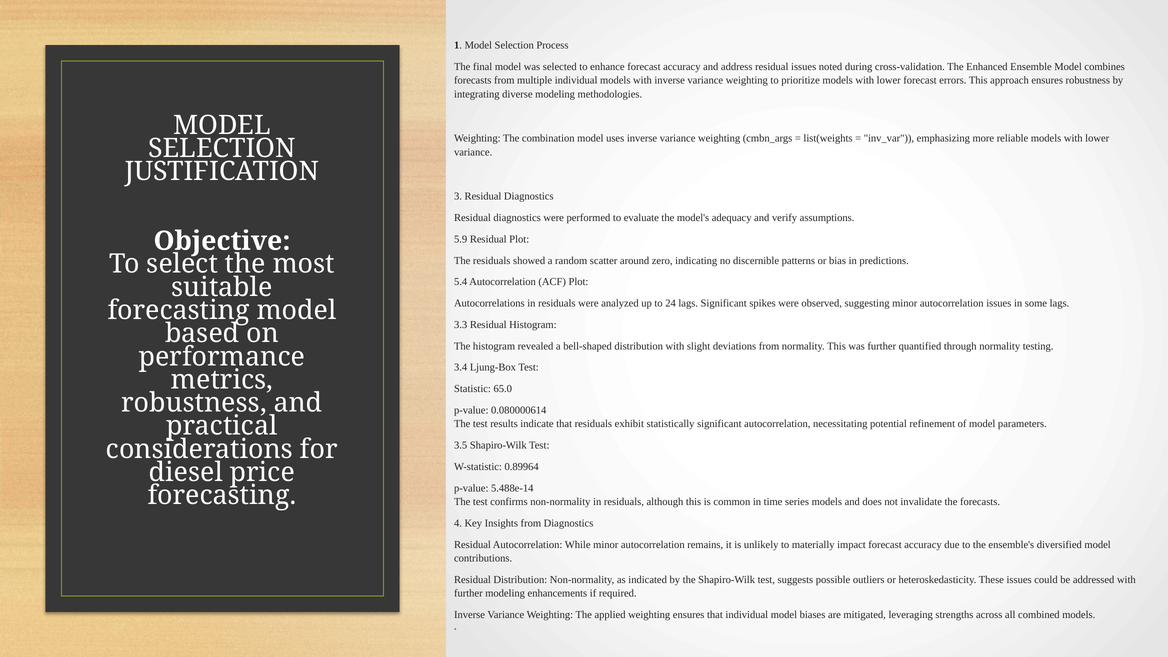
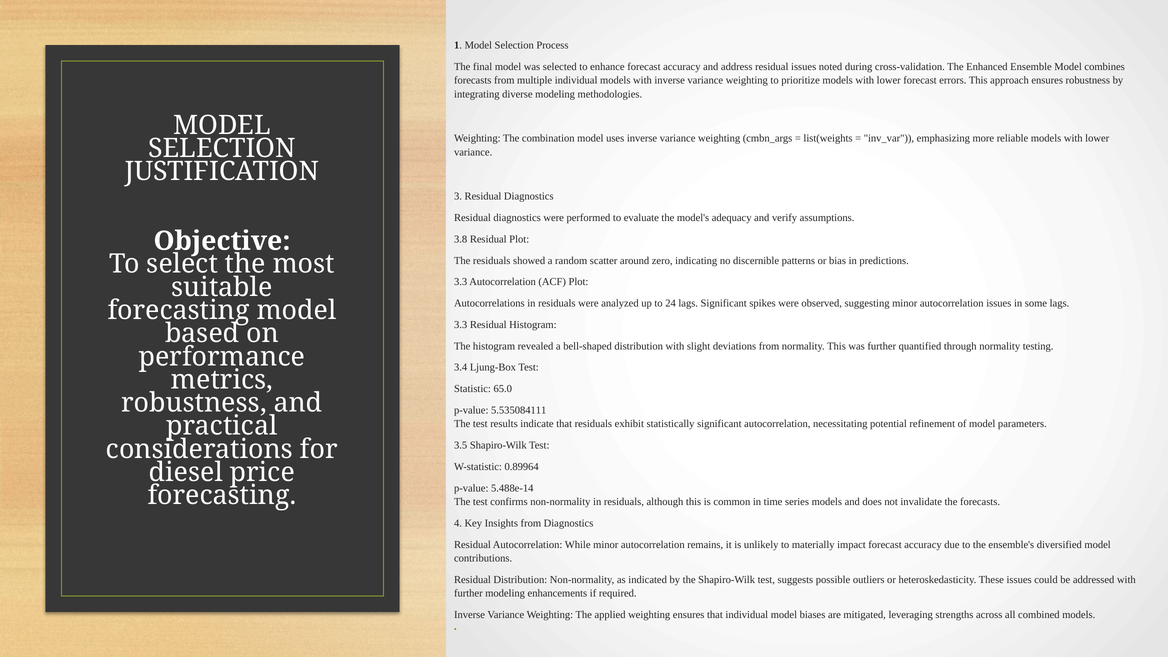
5.9: 5.9 -> 3.8 (461, 239)
5.4: 5.4 -> 3.3 (461, 282)
0.080000614: 0.080000614 -> 5.535084111 (519, 410)
